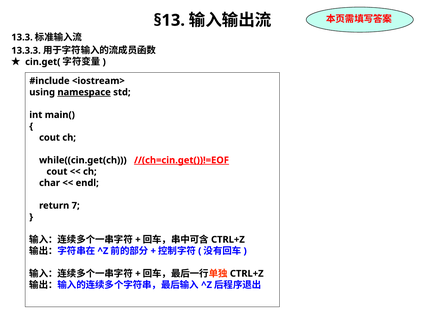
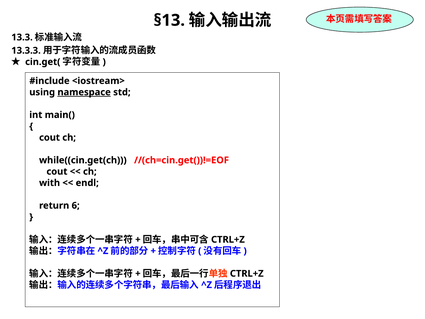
//(ch=cin.get())!=EOF underline: present -> none (182, 160)
char: char -> with (50, 183)
7: 7 -> 6 (76, 205)
